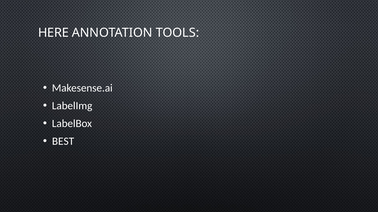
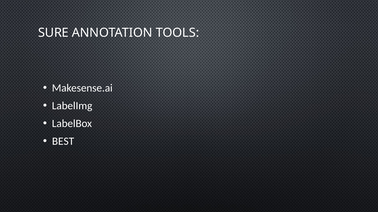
HERE: HERE -> SURE (53, 33)
